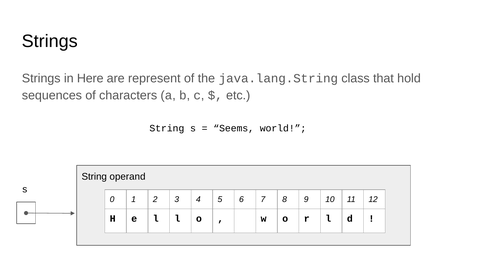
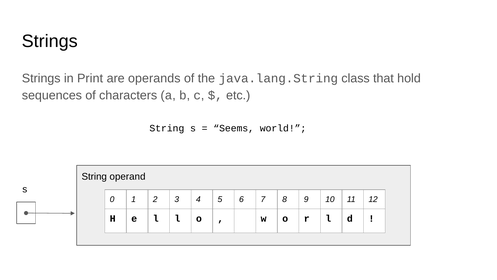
Here: Here -> Print (90, 78)
represent: represent -> operands (154, 78)
